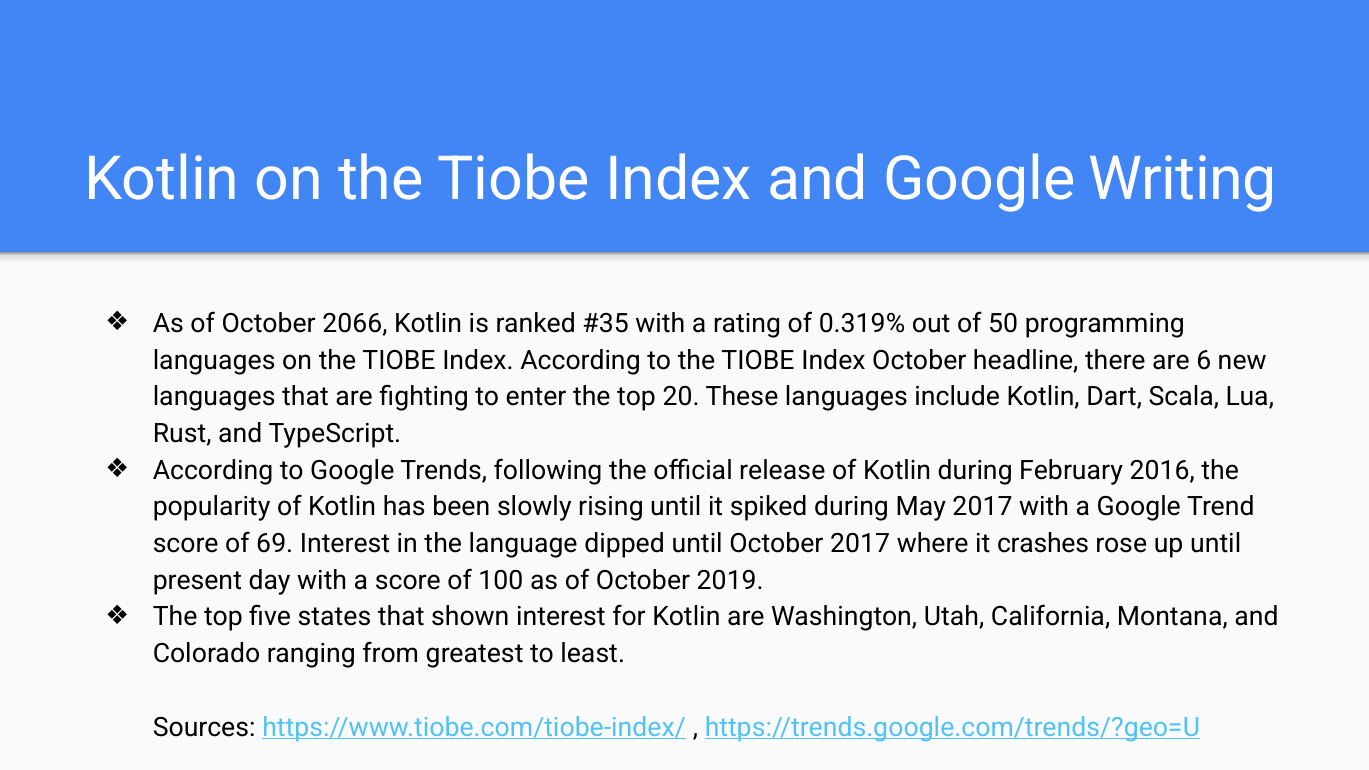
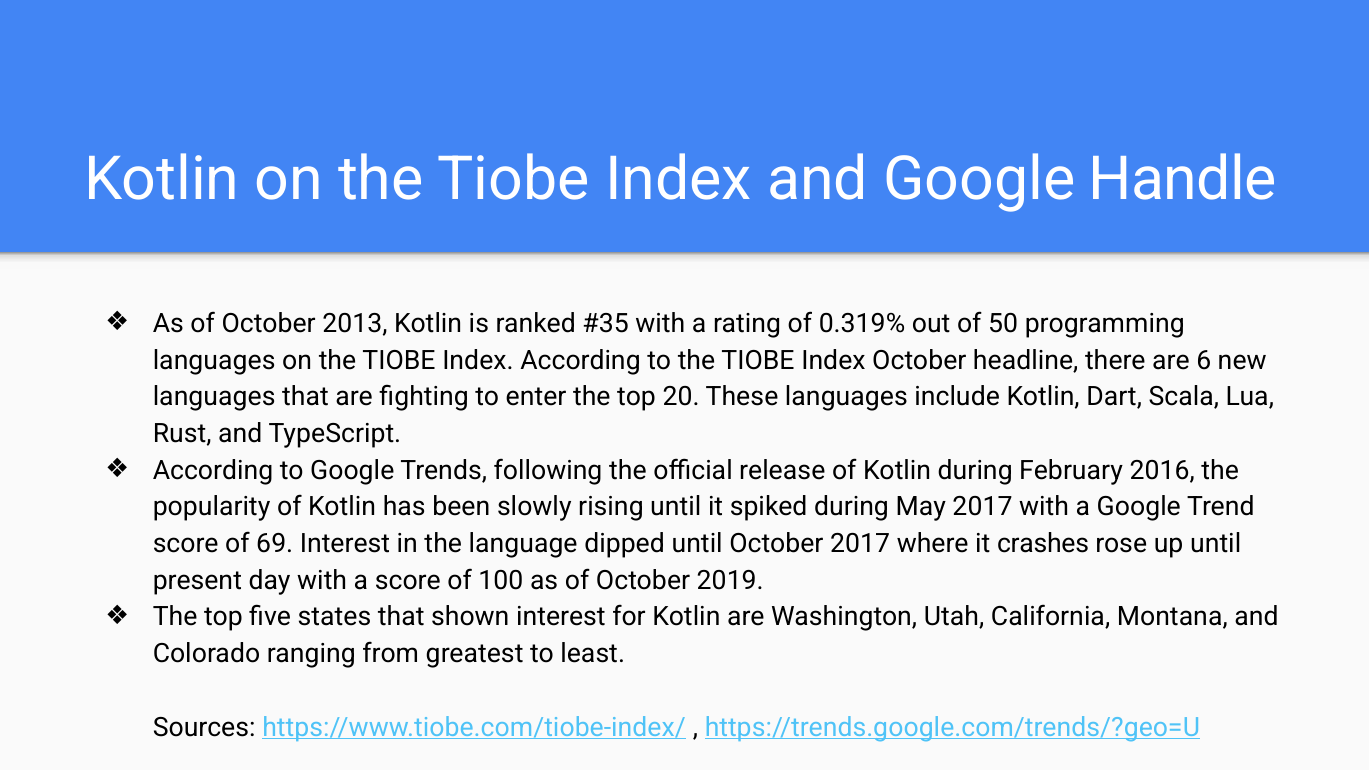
Writing: Writing -> Handle (1182, 180)
2066: 2066 -> 2013 (355, 324)
